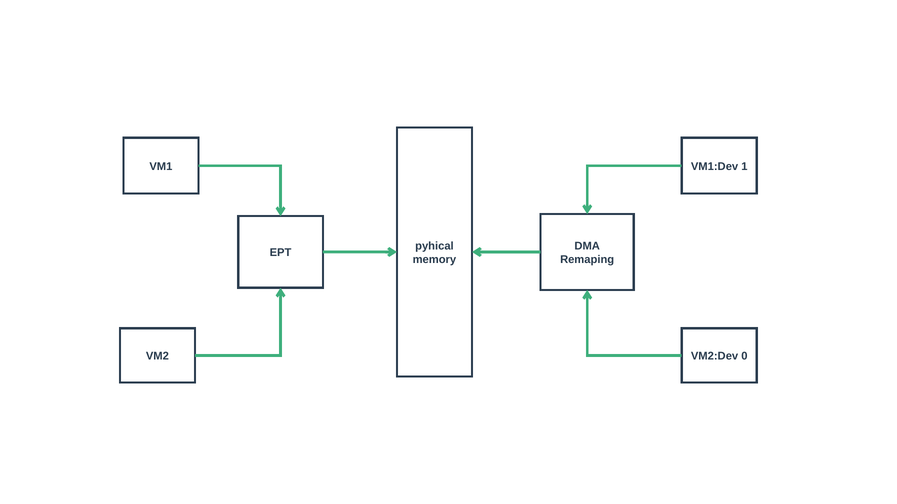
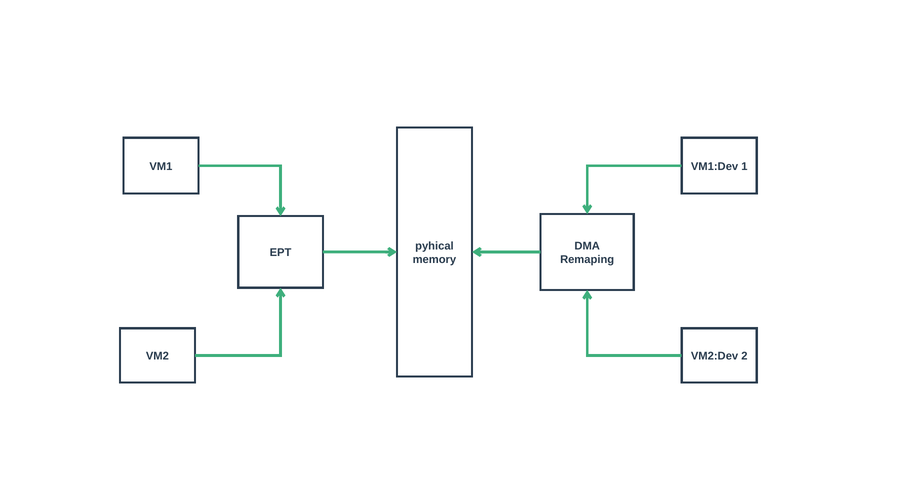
0: 0 -> 2 (744, 357)
